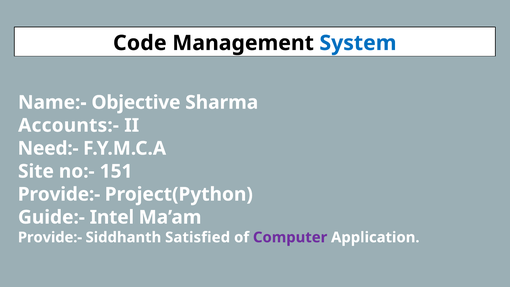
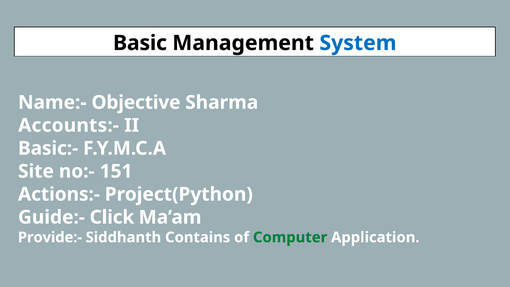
Code: Code -> Basic (140, 43)
Need:-: Need:- -> Basic:- (48, 148)
Provide:-: Provide:- -> Actions:- (59, 194)
Intel: Intel -> Click (112, 217)
Satisfied: Satisfied -> Contains (198, 237)
Computer colour: purple -> green (290, 237)
